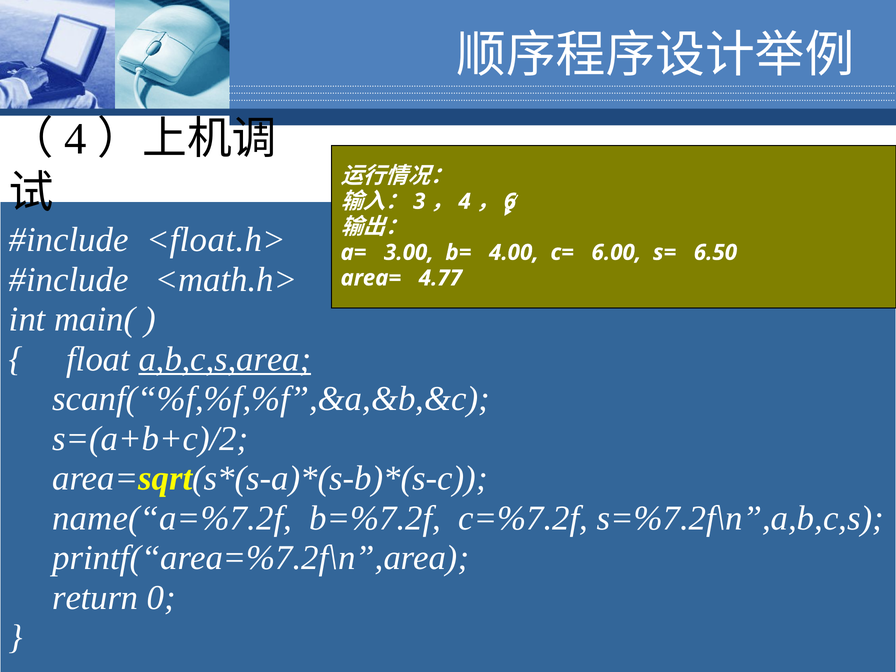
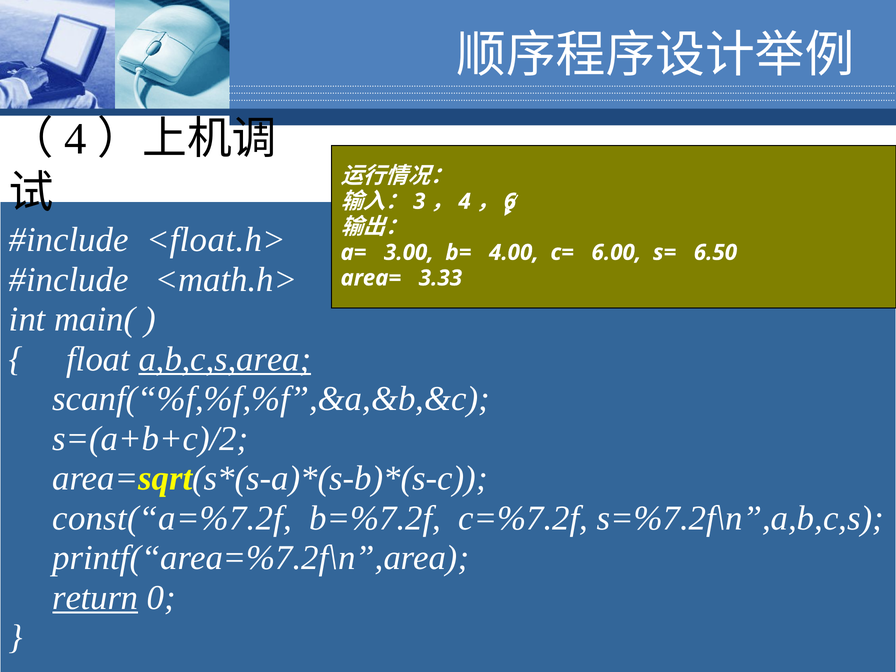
4.77: 4.77 -> 3.33 (440, 278)
name(“a=%7.2f: name(“a=%7.2f -> const(“a=%7.2f (172, 518)
return underline: none -> present (95, 598)
